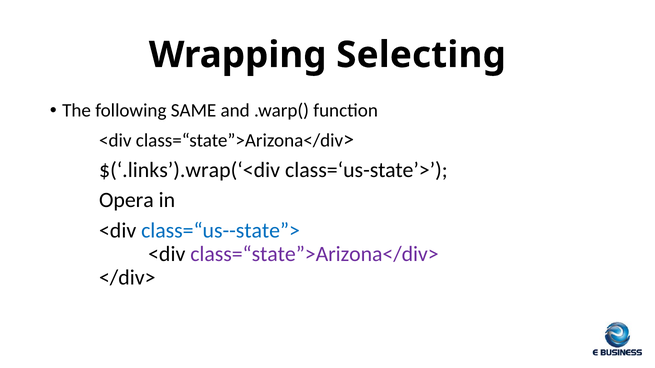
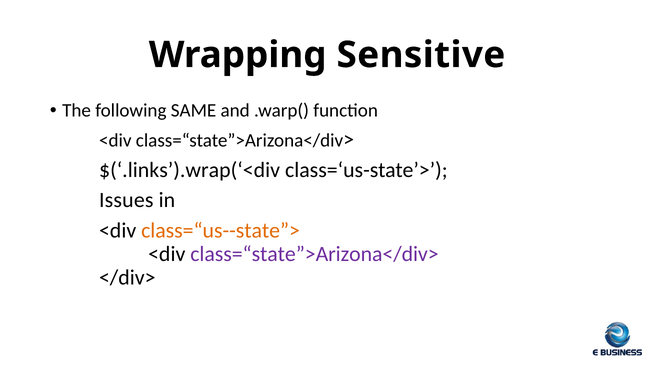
Selecting: Selecting -> Sensitive (421, 55)
Opera: Opera -> Issues (126, 200)
class=“us--state”> colour: blue -> orange (221, 231)
